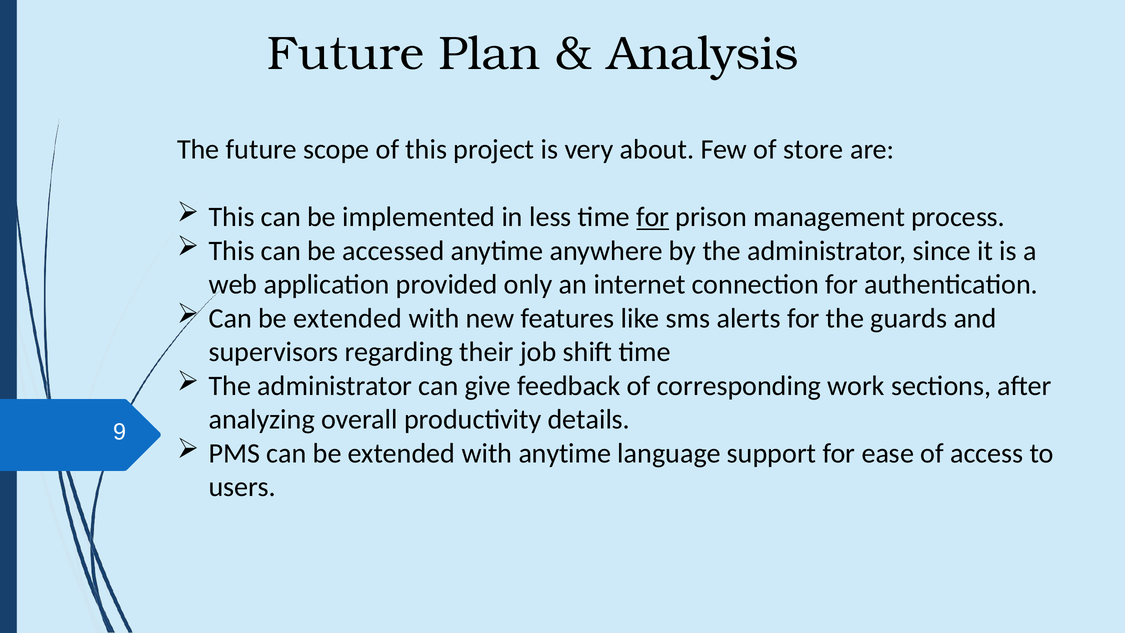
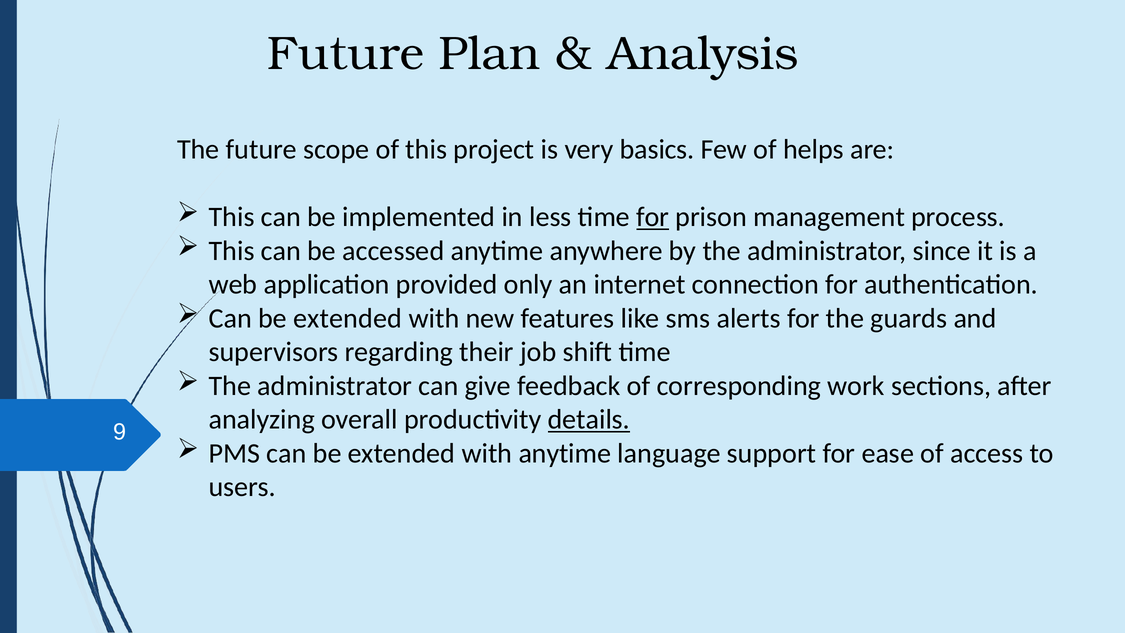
about: about -> basics (657, 150)
store: store -> helps (813, 150)
details underline: none -> present (589, 420)
